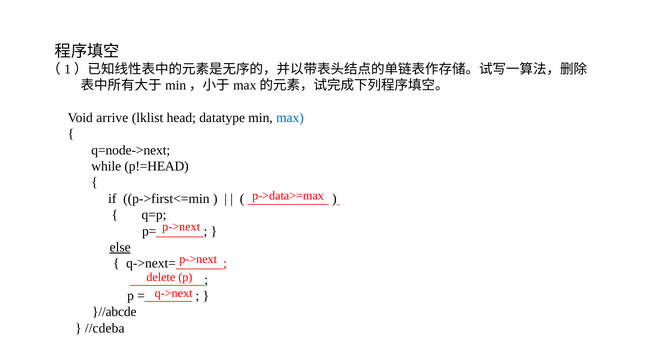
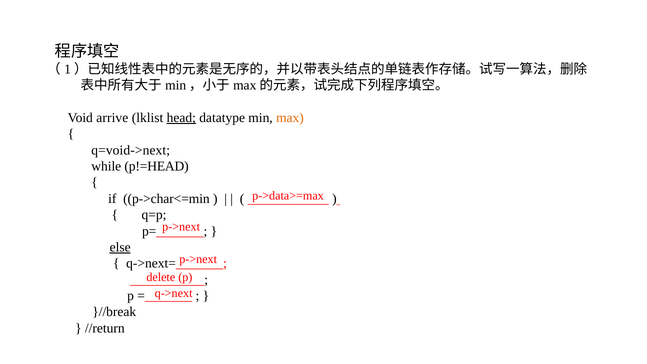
head underline: none -> present (181, 118)
max colour: blue -> orange (290, 118)
q=node->next: q=node->next -> q=void->next (131, 150)
p->first<=min: p->first<=min -> p->char<=min (166, 199)
}//abcde: }//abcde -> }//break (114, 312)
//cdeba: //cdeba -> //return (105, 328)
